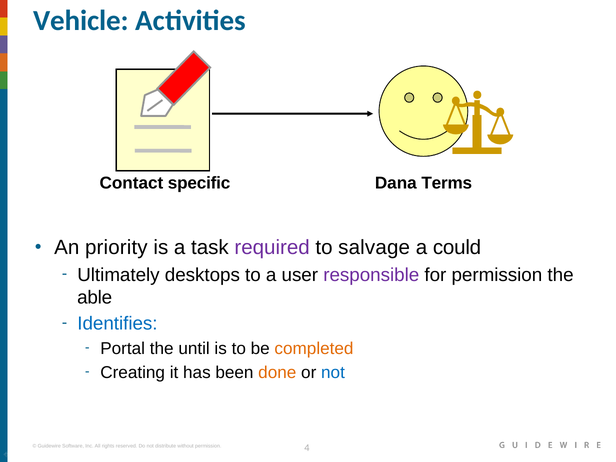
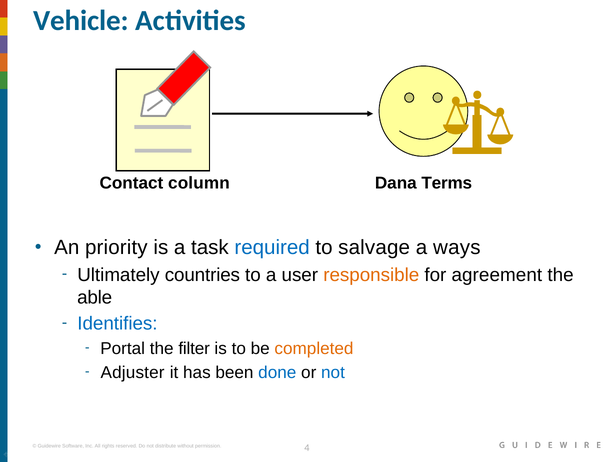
specific: specific -> column (199, 183)
required colour: purple -> blue (272, 248)
could: could -> ways (457, 248)
desktops: desktops -> countries (202, 275)
responsible colour: purple -> orange (371, 275)
for permission: permission -> agreement (497, 275)
until: until -> filter (194, 349)
Creating: Creating -> Adjuster (133, 373)
done colour: orange -> blue (277, 373)
